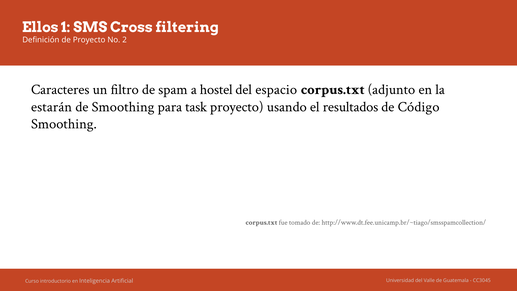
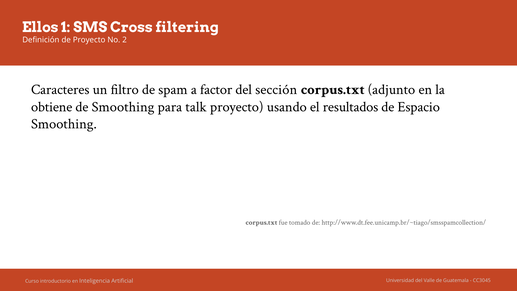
hostel: hostel -> factor (216, 89)
espacio: espacio -> sección (276, 89)
estarán: estarán -> obtiene (52, 107)
task: task -> talk (196, 107)
Código: Código -> Espacio (419, 107)
